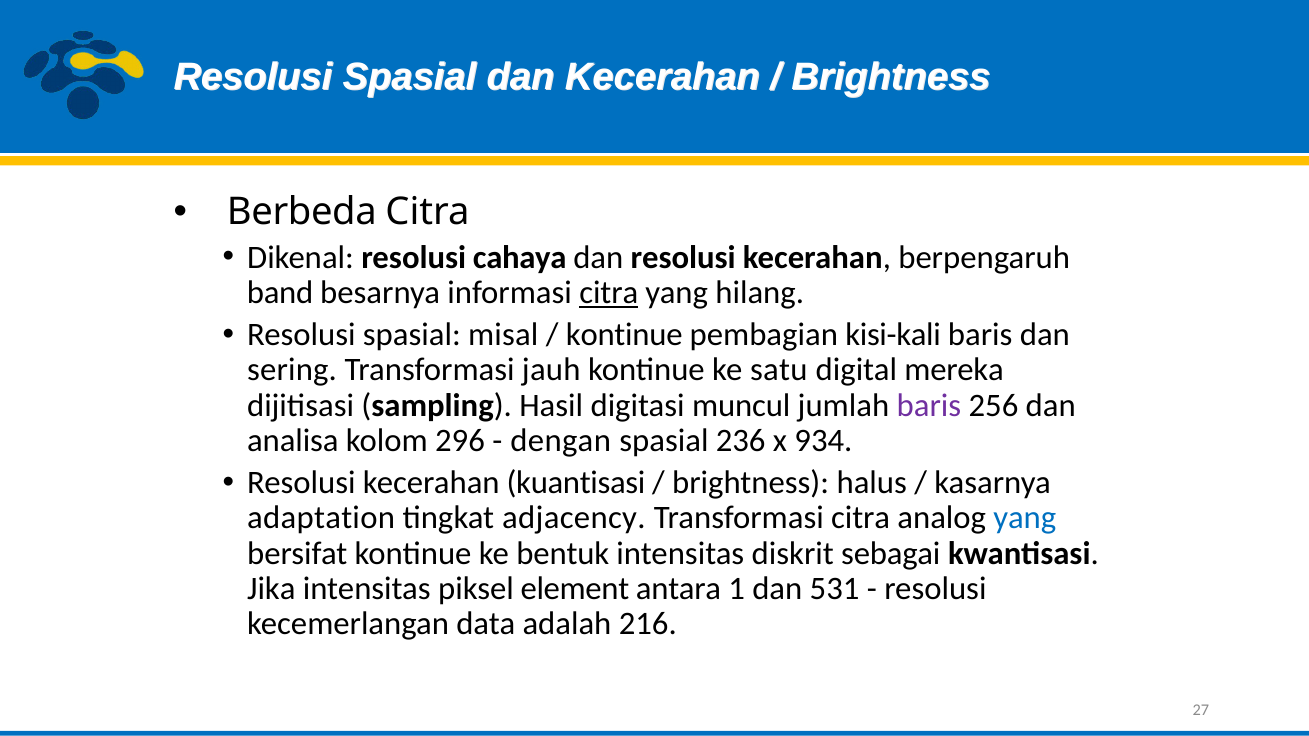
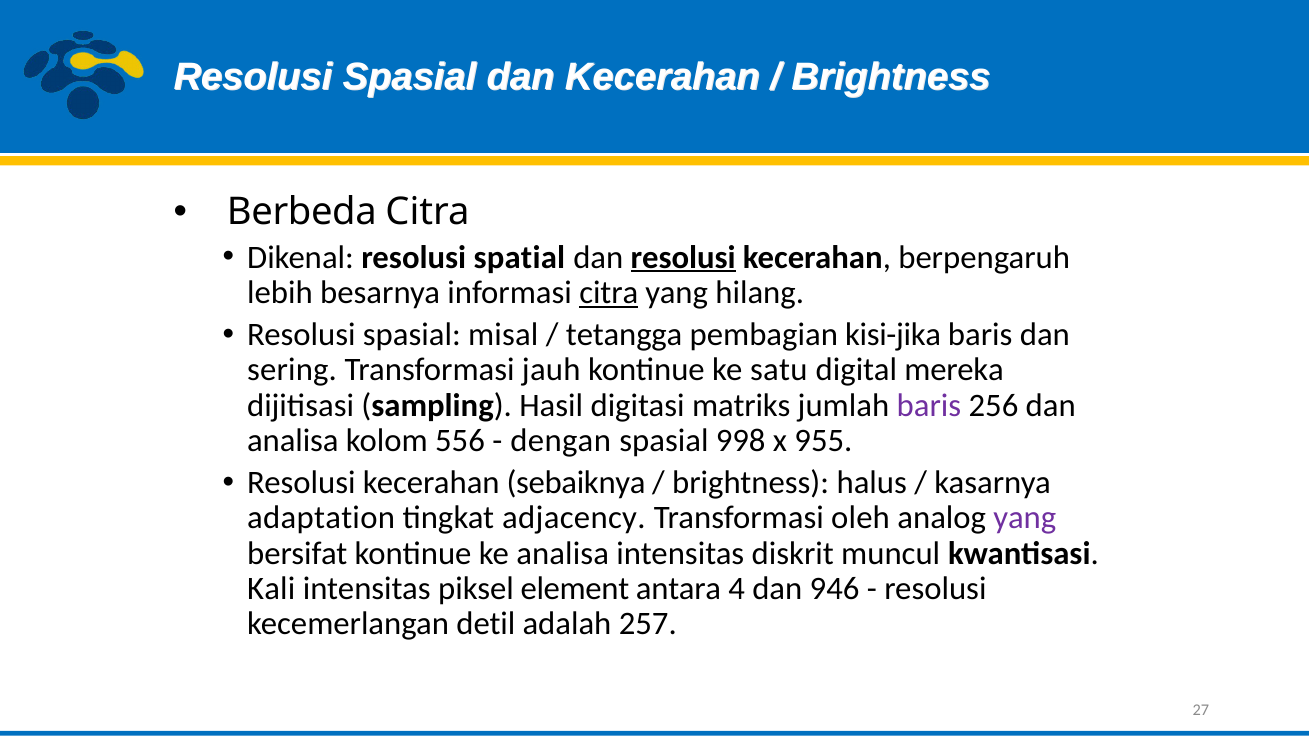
cahaya: cahaya -> spatial (519, 258)
resolusi underline: none -> present (683, 258)
band: band -> lebih (280, 293)
kontinue: kontinue -> tetangga (624, 335)
kisi-kali: kisi-kali -> kisi-jika (893, 335)
muncul: muncul -> matriks (741, 406)
296: 296 -> 556 (460, 441)
236: 236 -> 998 (741, 441)
934: 934 -> 955 (823, 441)
kuantisasi: kuantisasi -> sebaiknya (576, 483)
Transformasi citra: citra -> oleh (861, 518)
yang colour: blue -> purple (1025, 518)
ke bentuk: bentuk -> analisa (563, 554)
sebagai: sebagai -> muncul (891, 554)
Jika: Jika -> Kali (271, 589)
1: 1 -> 4 (737, 589)
531: 531 -> 946 (835, 589)
data: data -> detil (486, 624)
216: 216 -> 257 (648, 624)
